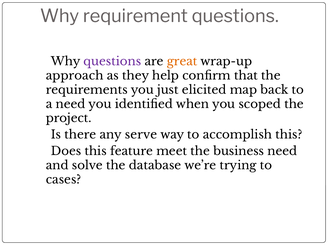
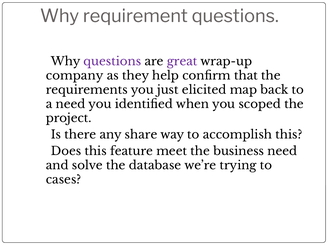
great colour: orange -> purple (182, 62)
approach: approach -> company (75, 76)
serve: serve -> share (141, 135)
